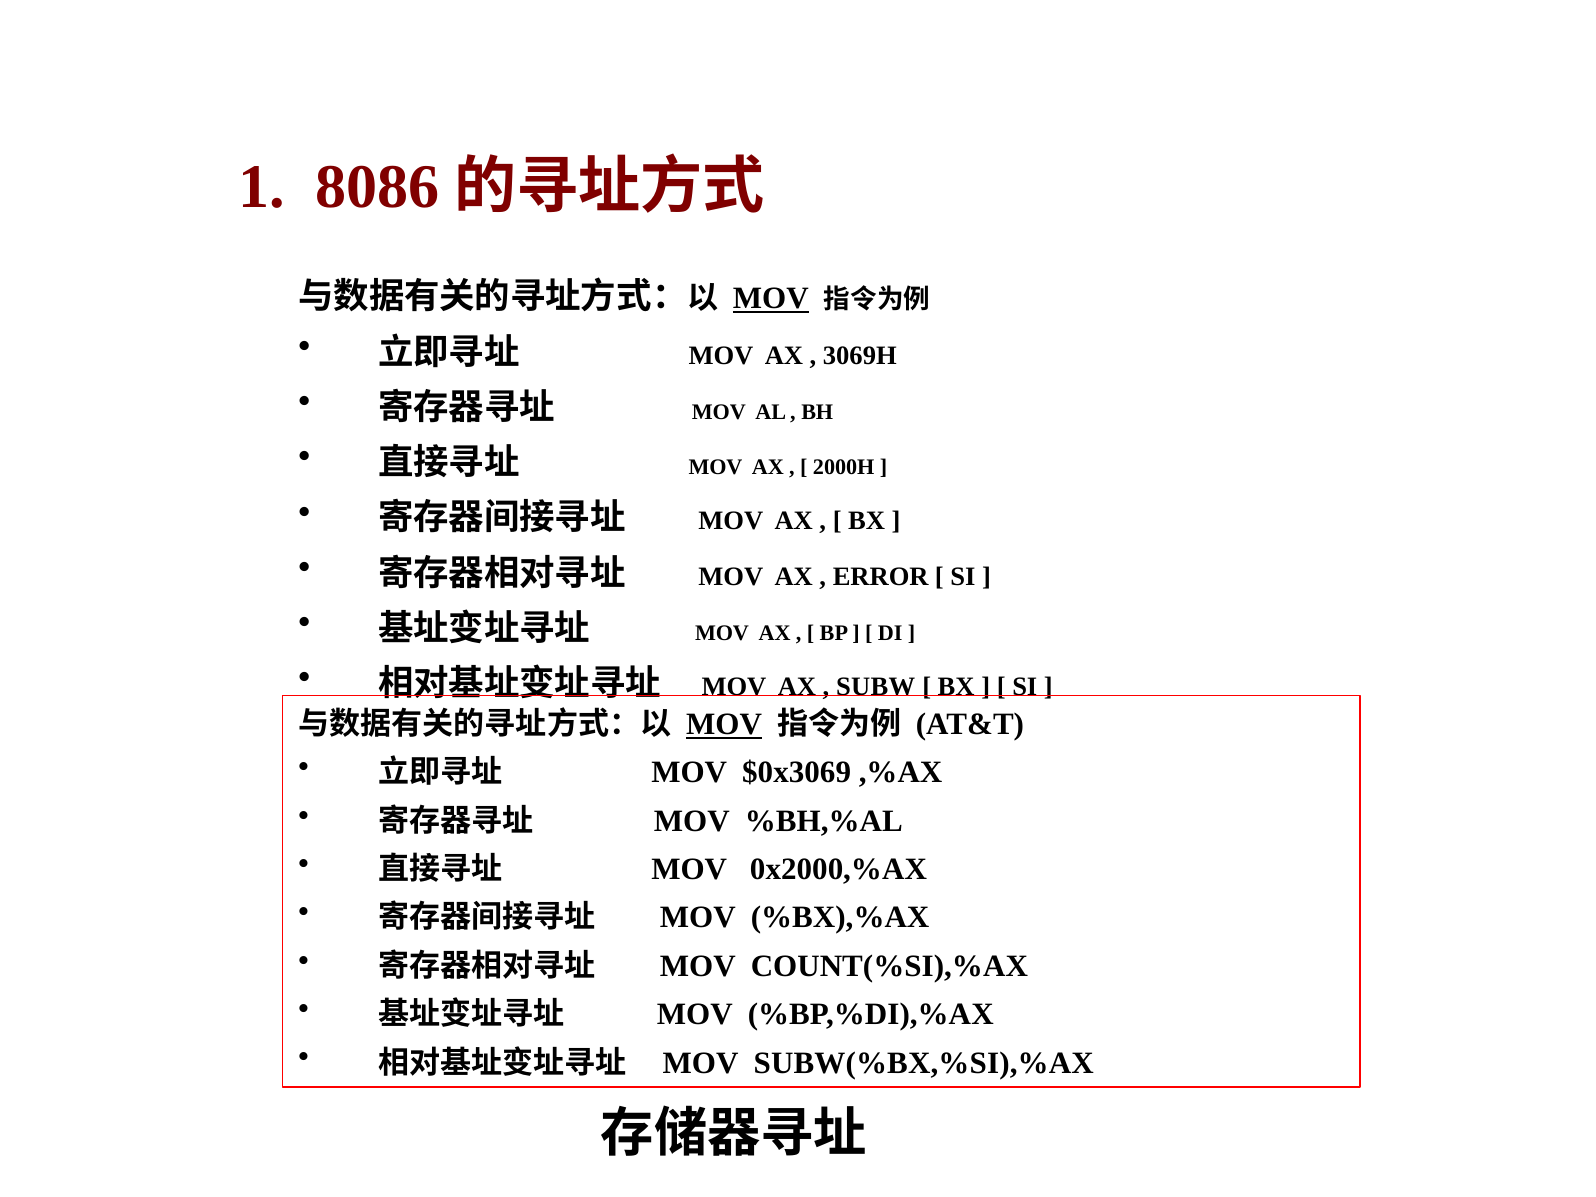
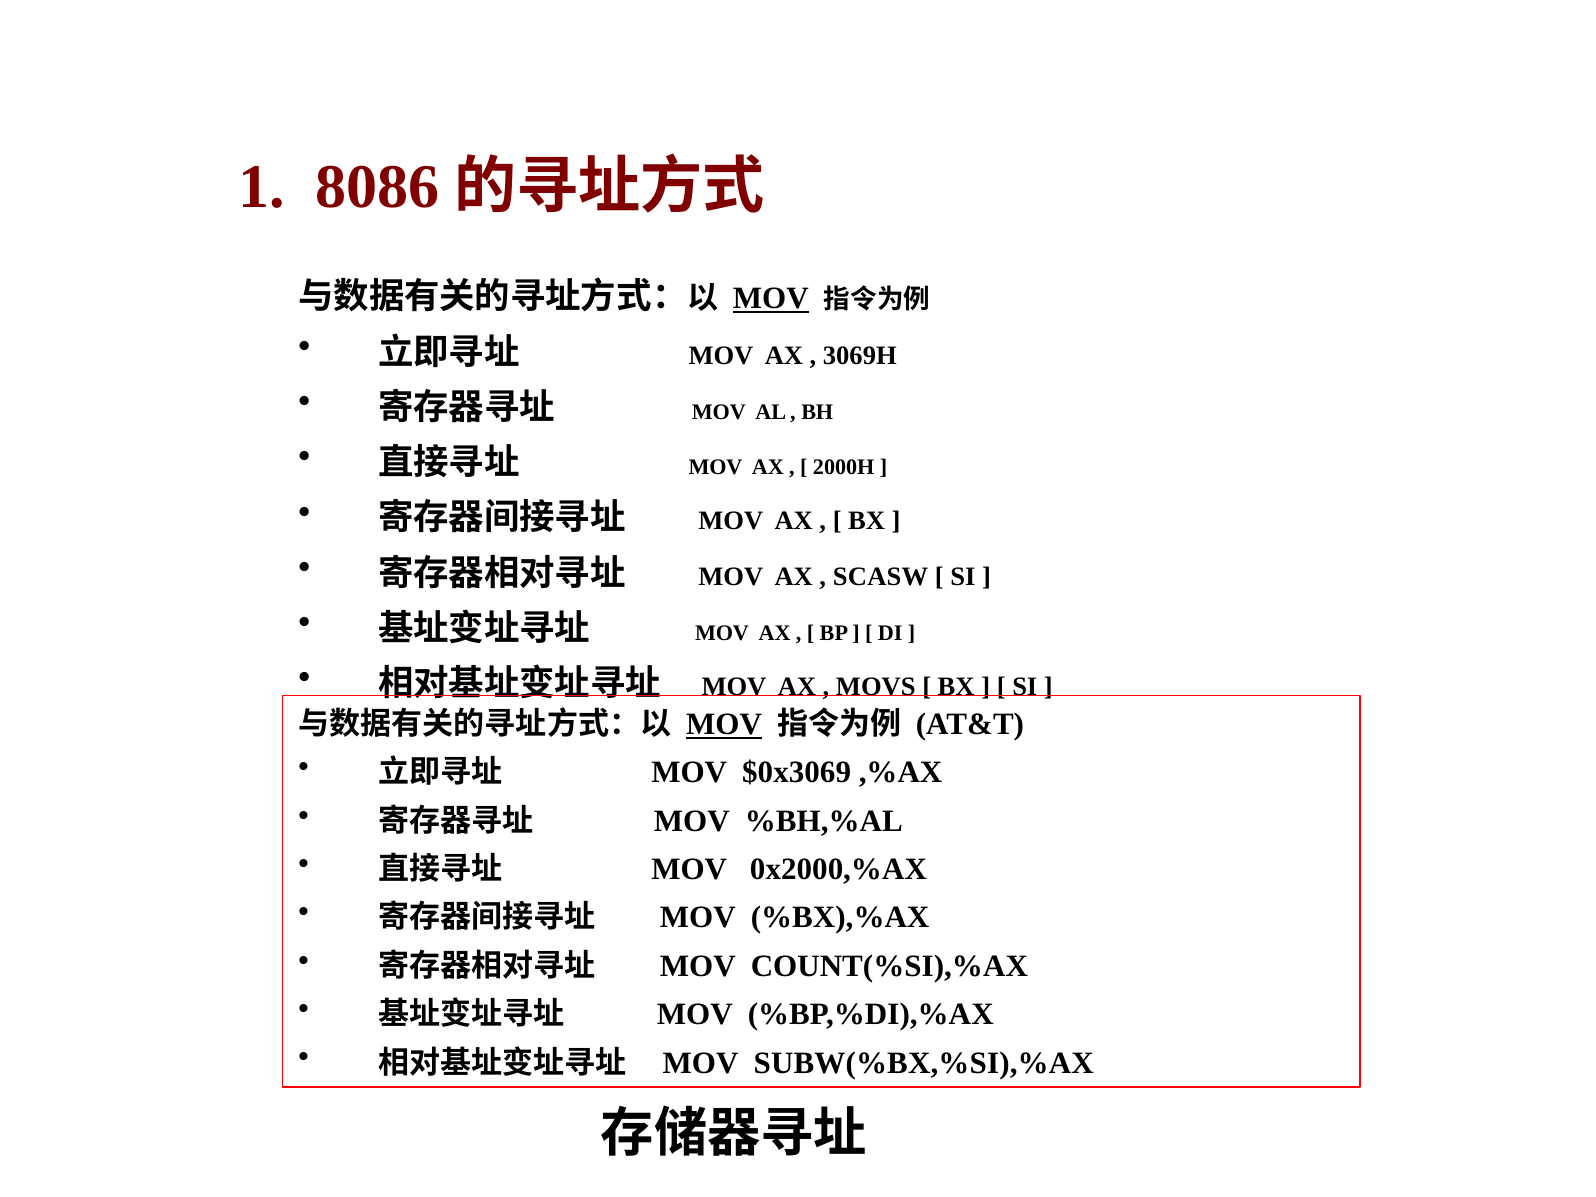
ERROR: ERROR -> SCASW (881, 576)
SUBW: SUBW -> MOVS (876, 687)
